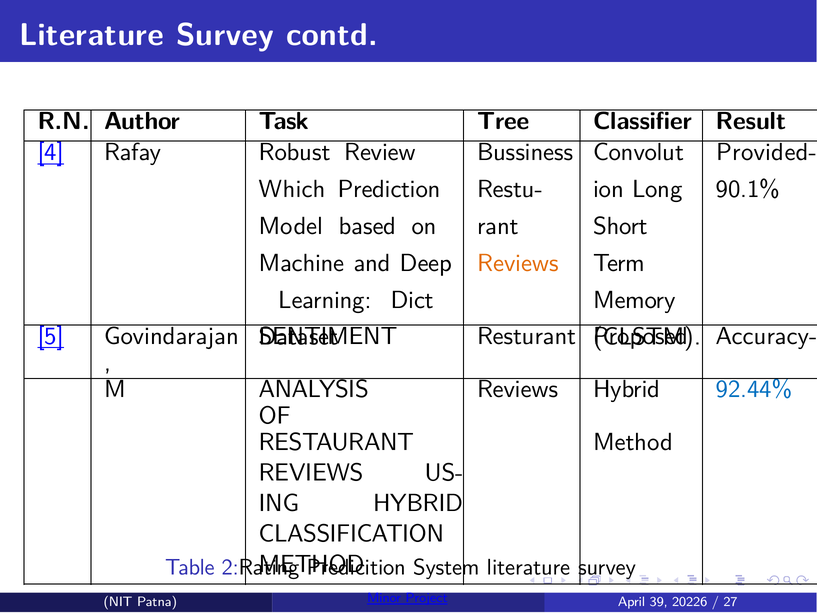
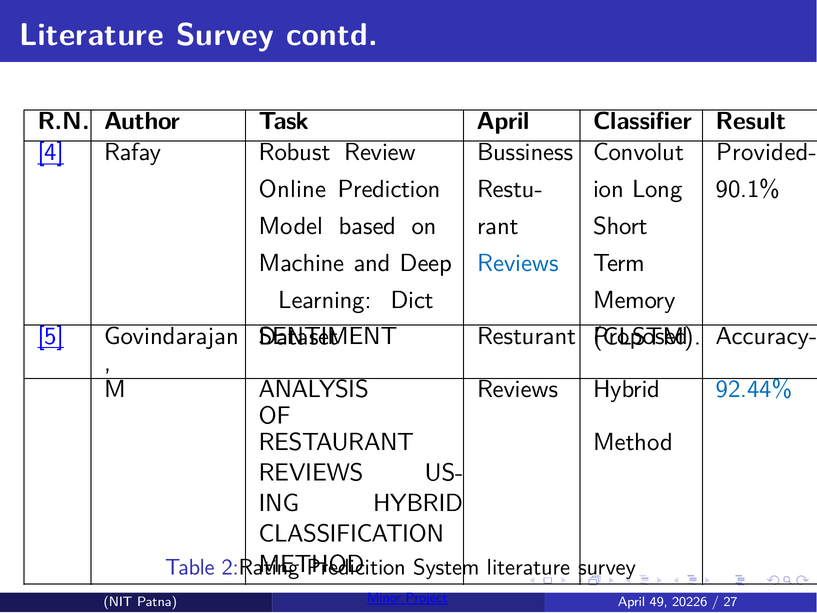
Task Tree: Tree -> April (503, 121)
Which: Which -> Online (292, 189)
Reviews colour: orange -> blue (518, 263)
39: 39 -> 49 (659, 602)
